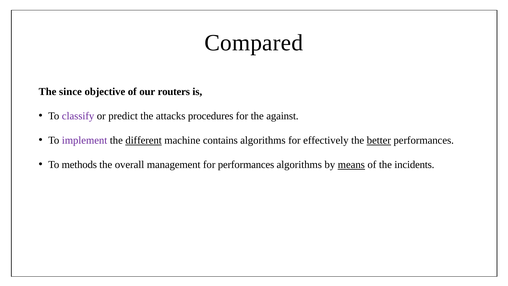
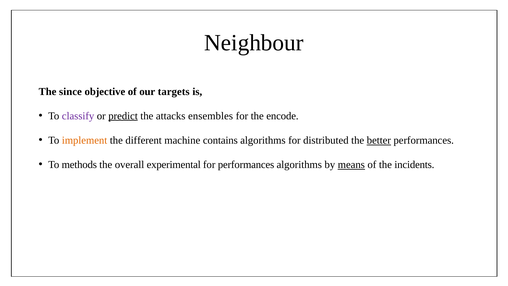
Compared: Compared -> Neighbour (254, 43)
routers: routers -> targets (174, 91)
predict underline: none -> present (123, 116)
procedures: procedures -> ensembles (211, 116)
against: against -> encode (282, 116)
implement colour: purple -> orange (85, 140)
different underline: present -> none (144, 140)
effectively: effectively -> distributed (326, 140)
management: management -> experimental (174, 165)
